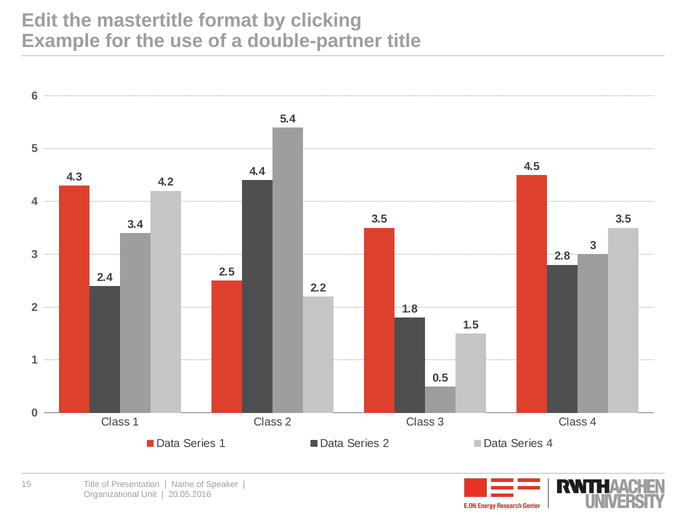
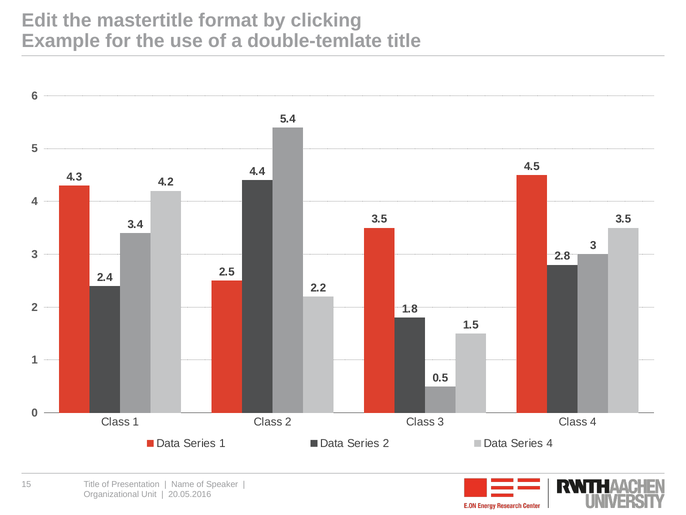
double-partner: double-partner -> double-temlate (315, 41)
